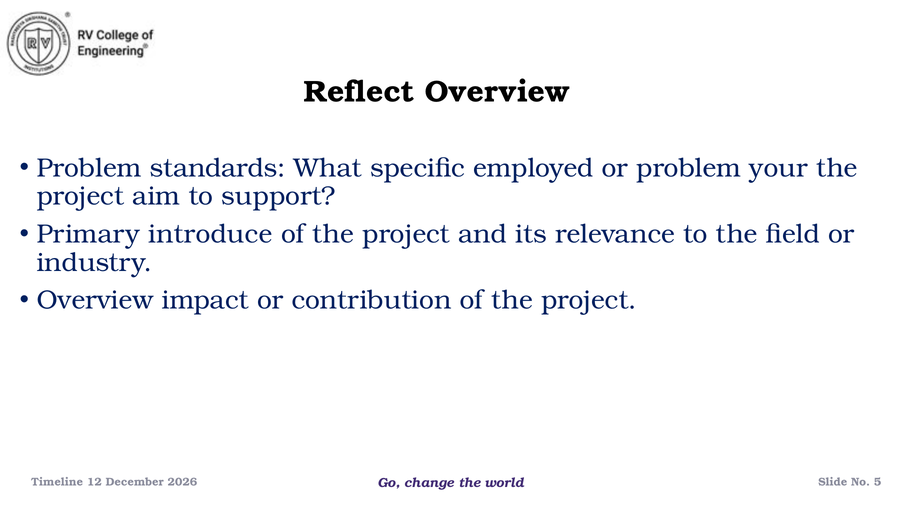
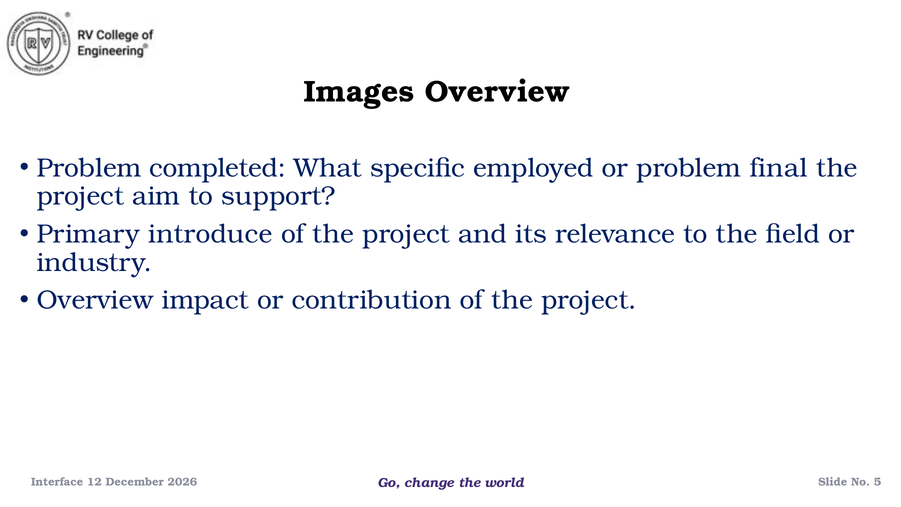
Reflect: Reflect -> Images (359, 92)
standards: standards -> completed (218, 168)
your: your -> final (778, 168)
Timeline: Timeline -> Interface (57, 482)
